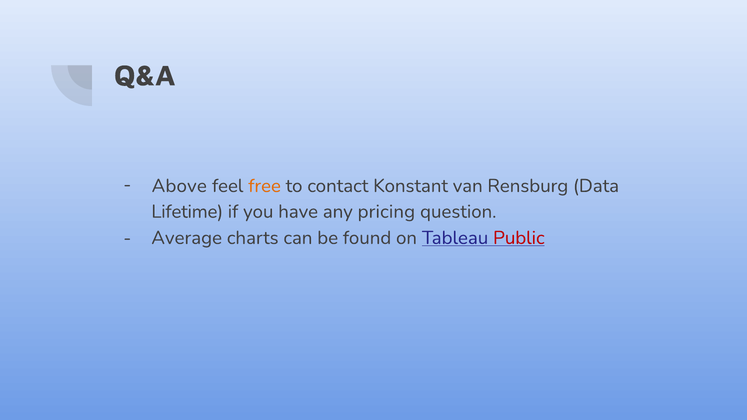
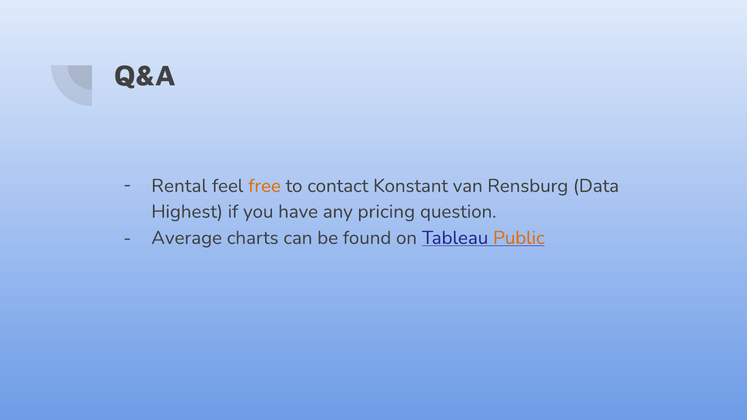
Above: Above -> Rental (179, 186)
Lifetime: Lifetime -> Highest (187, 212)
Public colour: red -> orange (519, 238)
